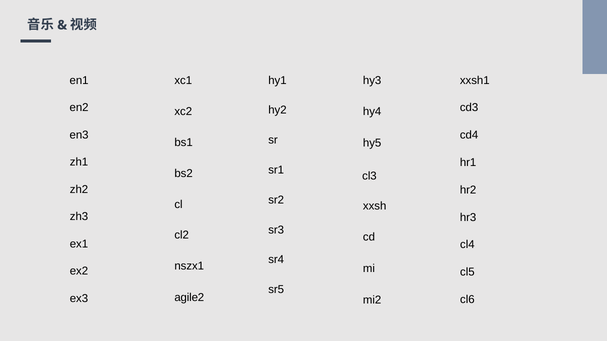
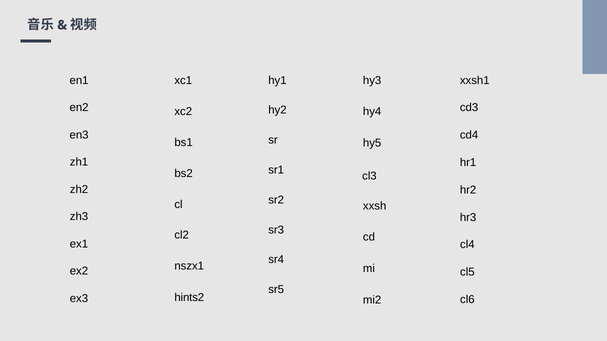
agile2: agile2 -> hints2 (189, 298)
